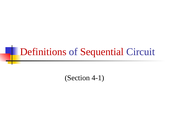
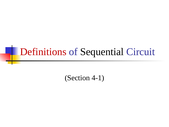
Sequential colour: red -> black (102, 52)
